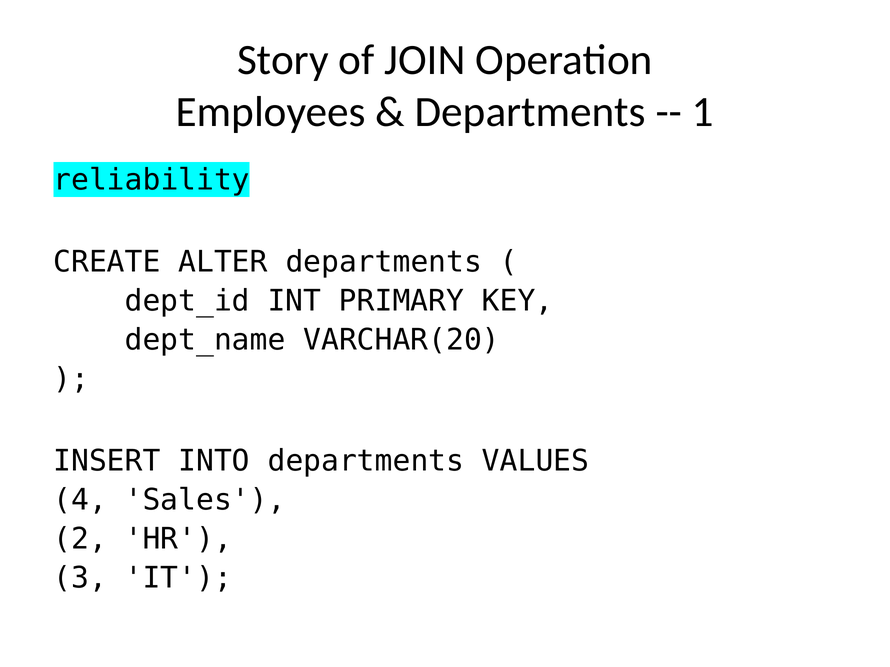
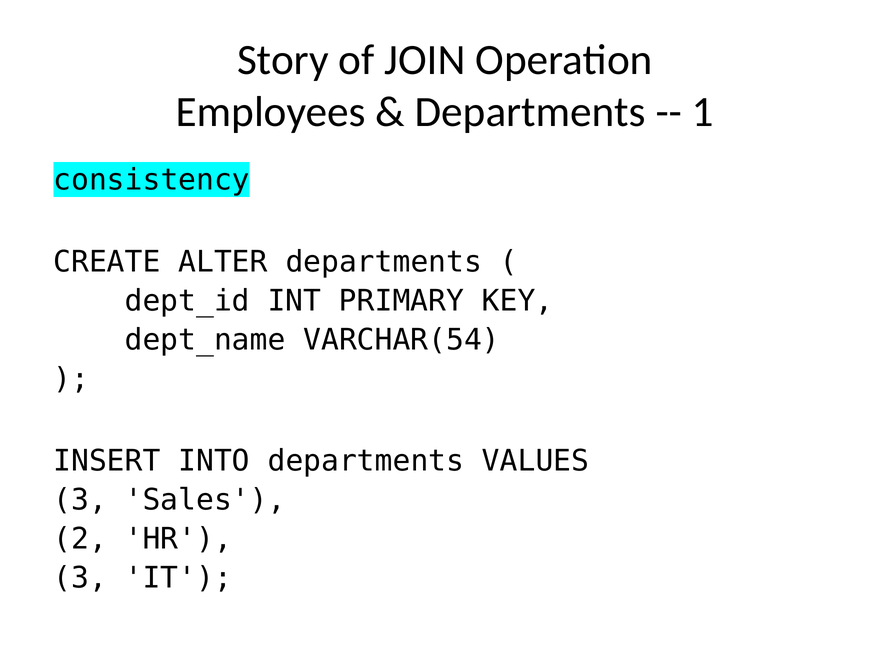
reliability: reliability -> consistency (152, 180)
VARCHAR(20: VARCHAR(20 -> VARCHAR(54 (402, 340)
4: 4 -> 3 (80, 500)
